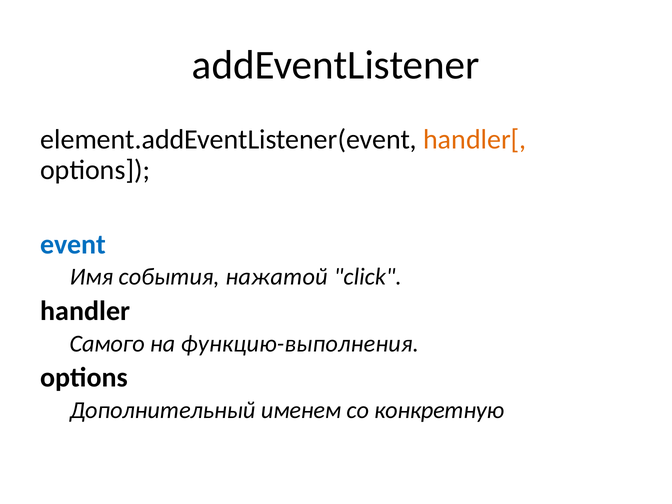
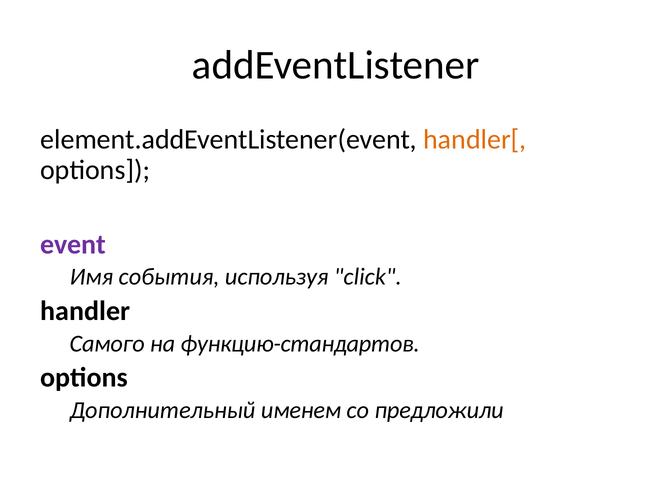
event colour: blue -> purple (73, 245)
нажатой: нажатой -> используя (277, 277)
функцию-выполнения: функцию-выполнения -> функцию-стандартов (300, 343)
конкретную: конкретную -> предложили (439, 410)
